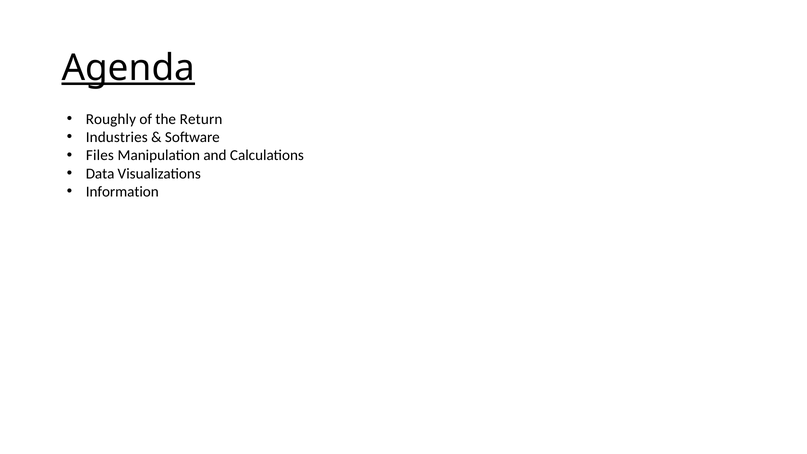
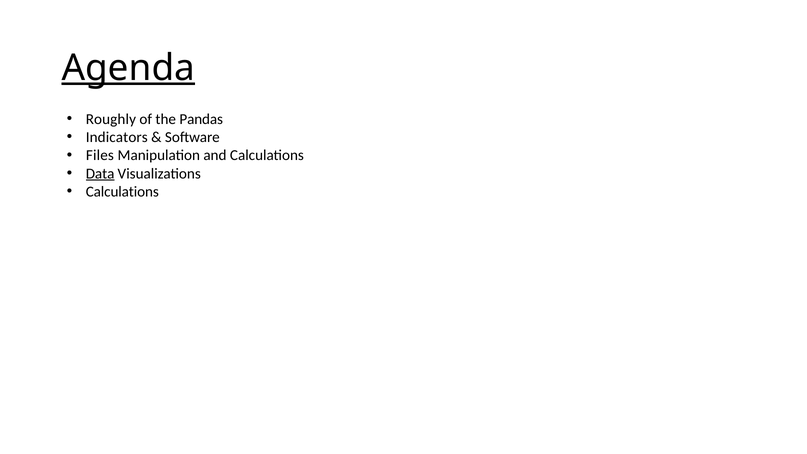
Return: Return -> Pandas (201, 119)
Industries: Industries -> Indicators (117, 137)
Data underline: none -> present (100, 173)
Information: Information -> Calculations (122, 192)
